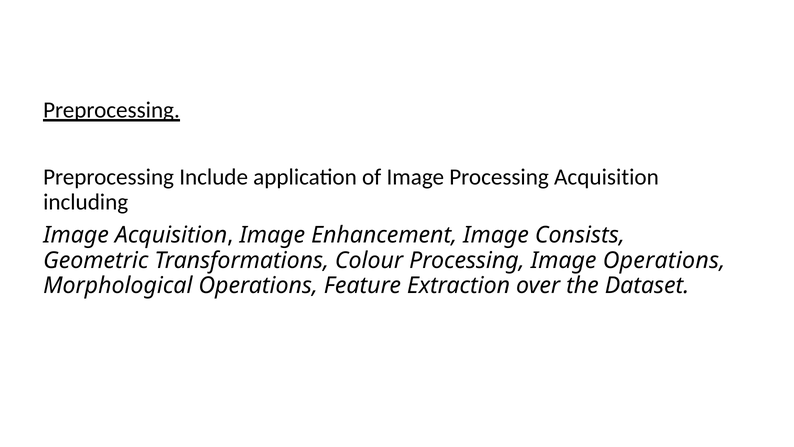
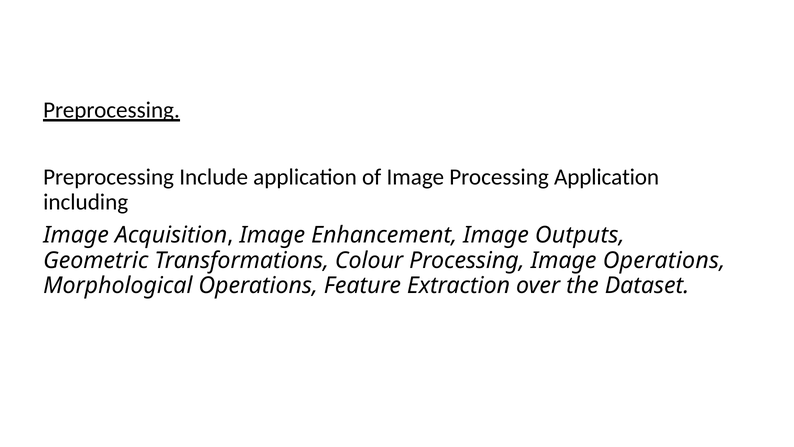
Processing Acquisition: Acquisition -> Application (607, 177)
Consists: Consists -> Outputs (580, 235)
